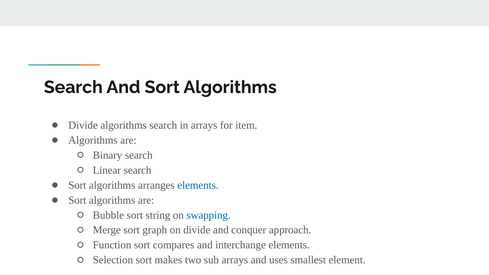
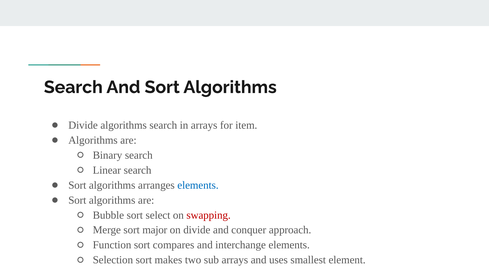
string: string -> select (158, 215)
swapping colour: blue -> red (209, 215)
graph: graph -> major (155, 230)
